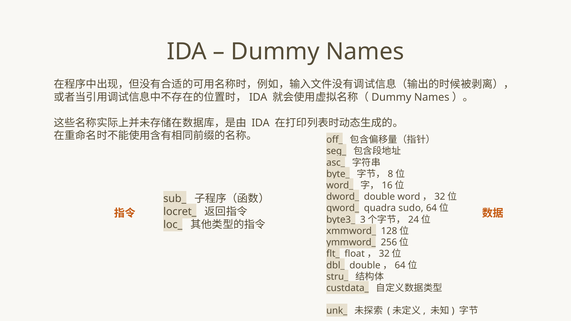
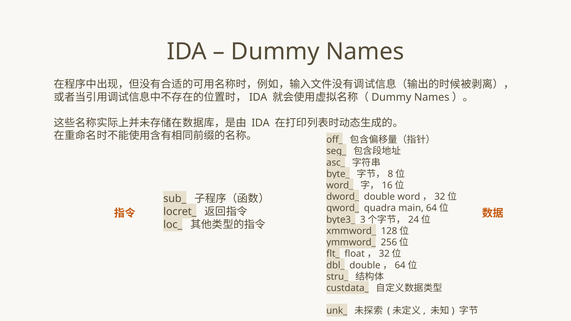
sudo: sudo -> main (411, 208)
